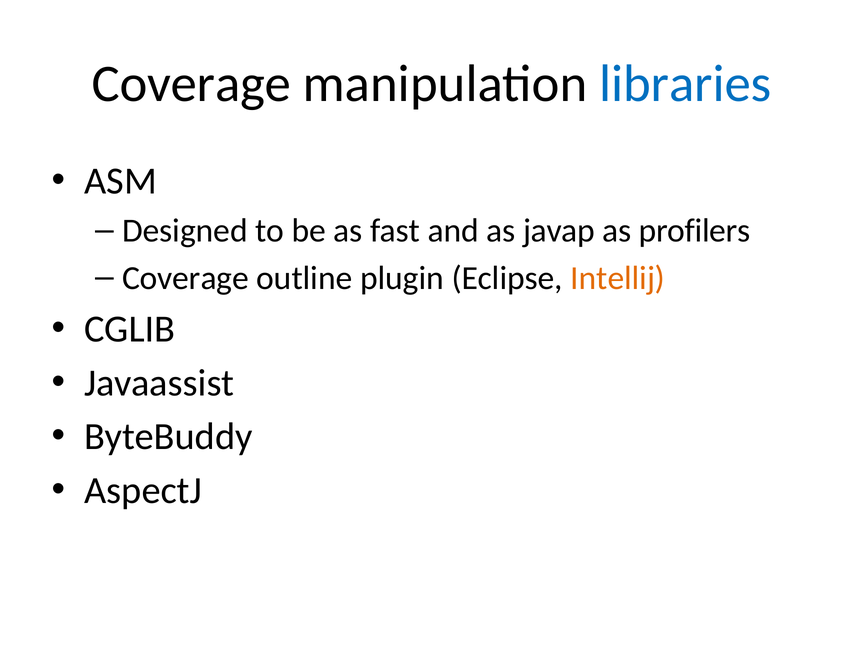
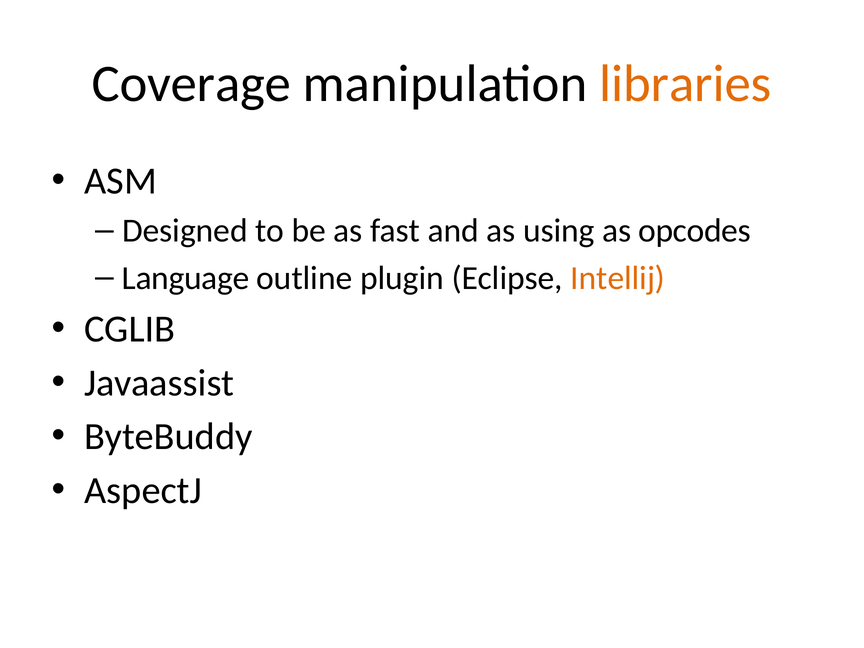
libraries colour: blue -> orange (685, 84)
javap: javap -> using (559, 231)
profilers: profilers -> opcodes (695, 231)
Coverage: Coverage -> Language (186, 278)
